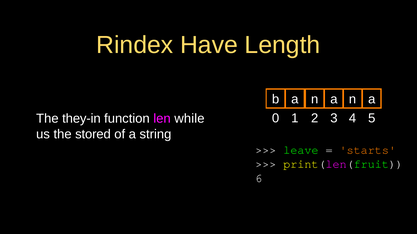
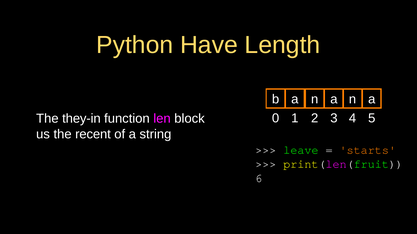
Rindex: Rindex -> Python (135, 45)
while: while -> block (190, 119)
stored: stored -> recent (93, 135)
